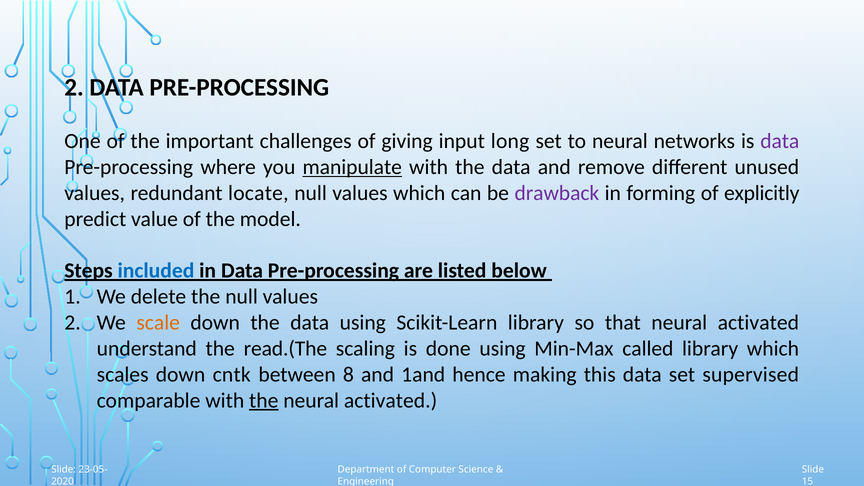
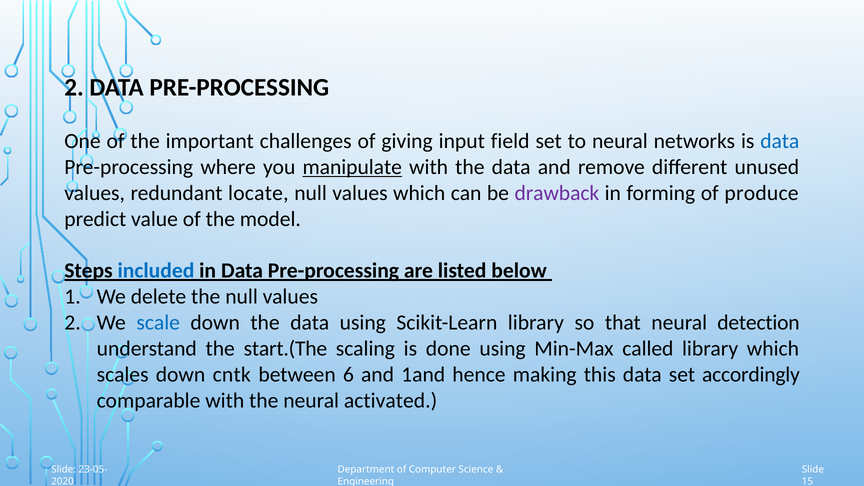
long: long -> field (510, 141)
data colour: purple -> blue (780, 141)
explicitly: explicitly -> produce (762, 193)
scale colour: orange -> blue (158, 323)
that neural activated: activated -> detection (758, 323)
read.(The: read.(The -> start.(The (285, 349)
8: 8 -> 6 (348, 375)
supervised: supervised -> accordingly (751, 375)
the underline: present -> none (264, 400)
